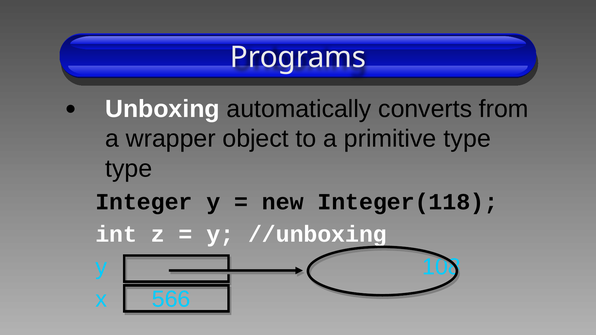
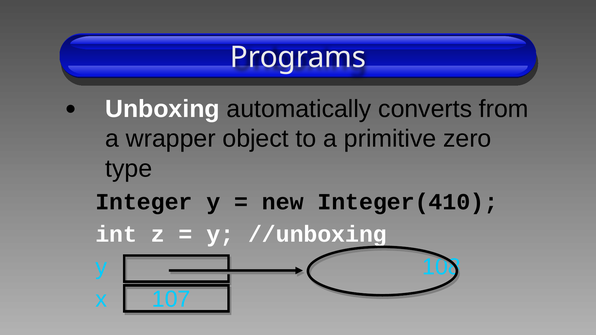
primitive type: type -> zero (467, 139)
Integer(118: Integer(118 -> Integer(410 (408, 202)
566: 566 -> 107 (171, 299)
